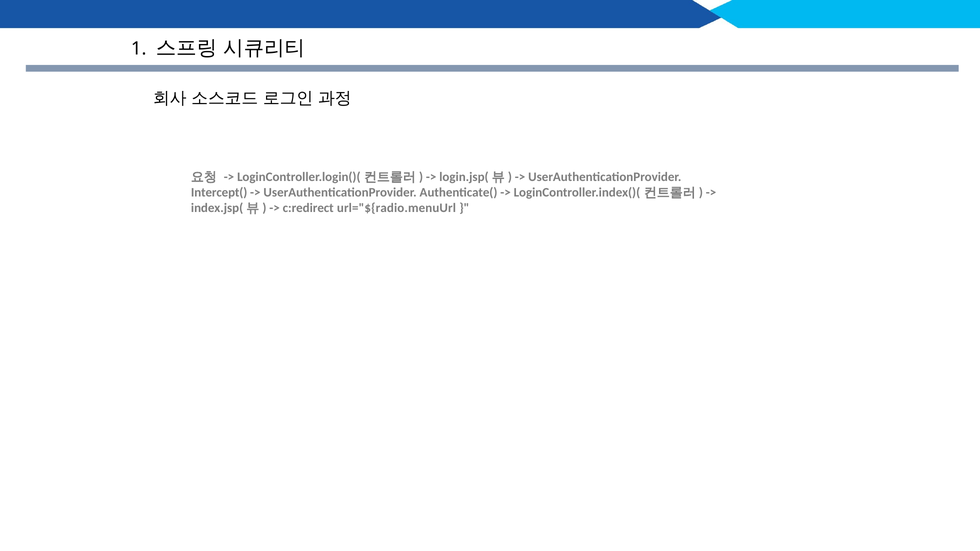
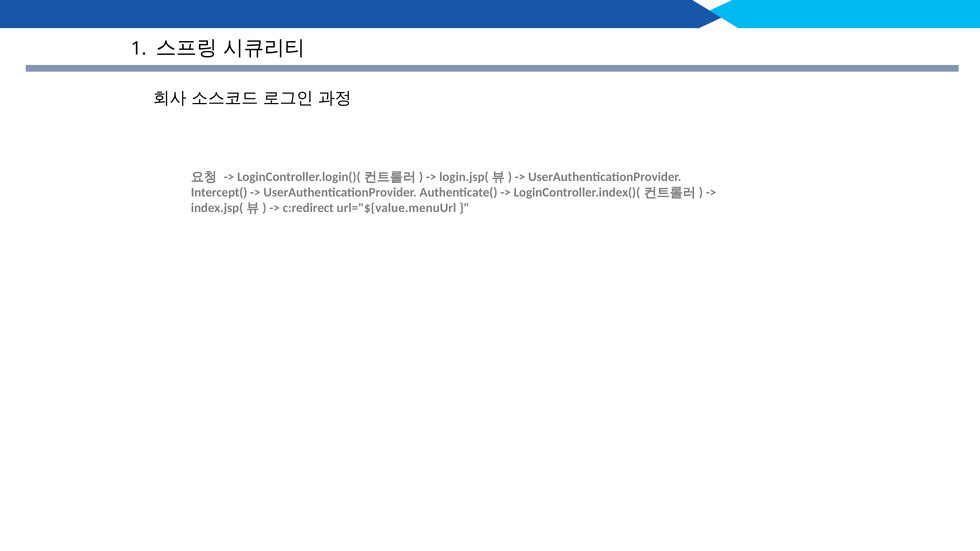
url="${radio.menuUrl: url="${radio.menuUrl -> url="${value.menuUrl (396, 208)
